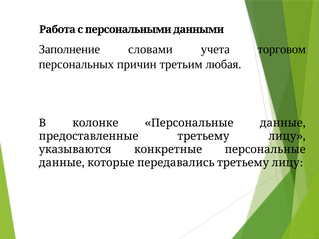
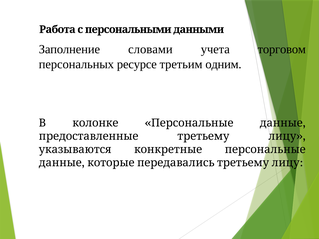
причин: причин -> ресурсе (137, 64)
любая: любая -> одним (223, 64)
